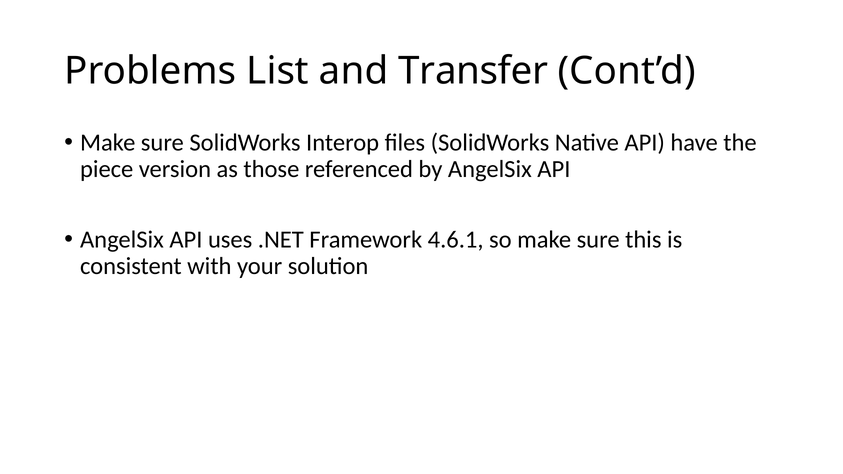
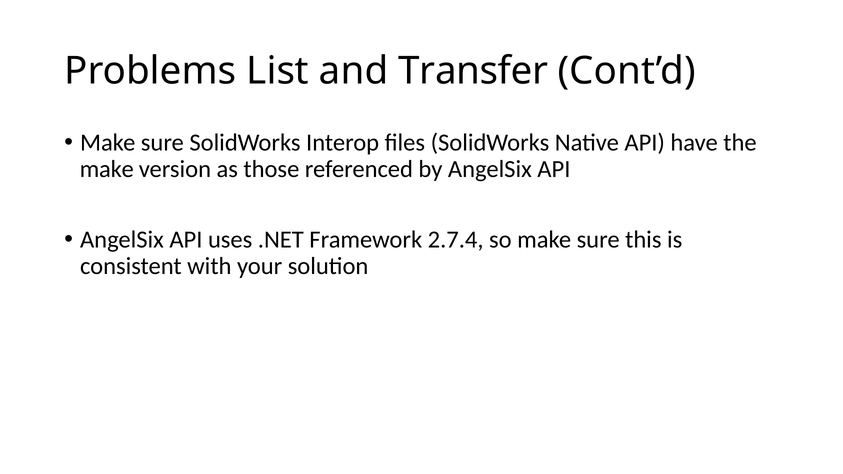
piece: piece -> make (107, 169)
4.6.1: 4.6.1 -> 2.7.4 (456, 240)
